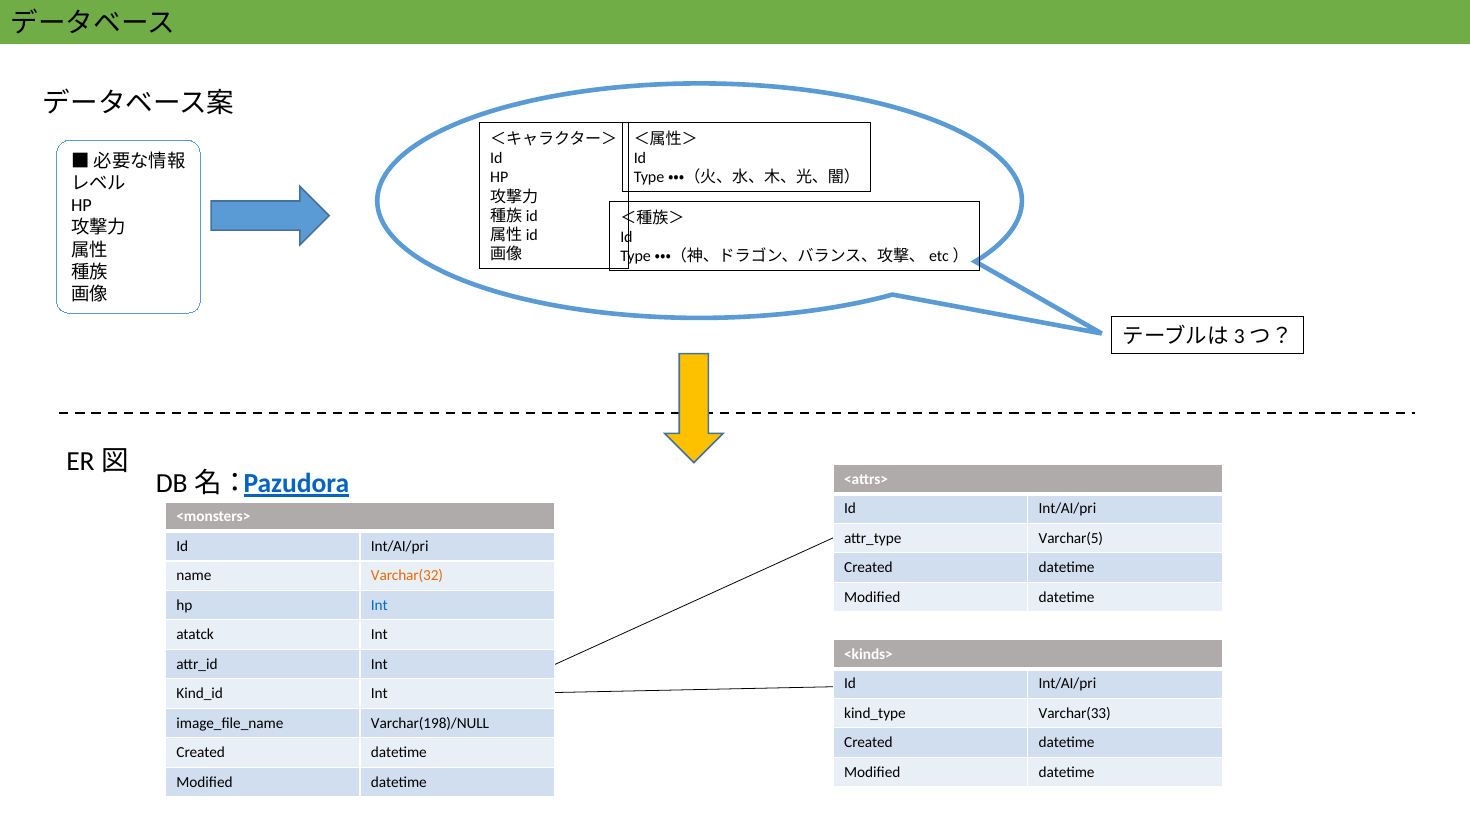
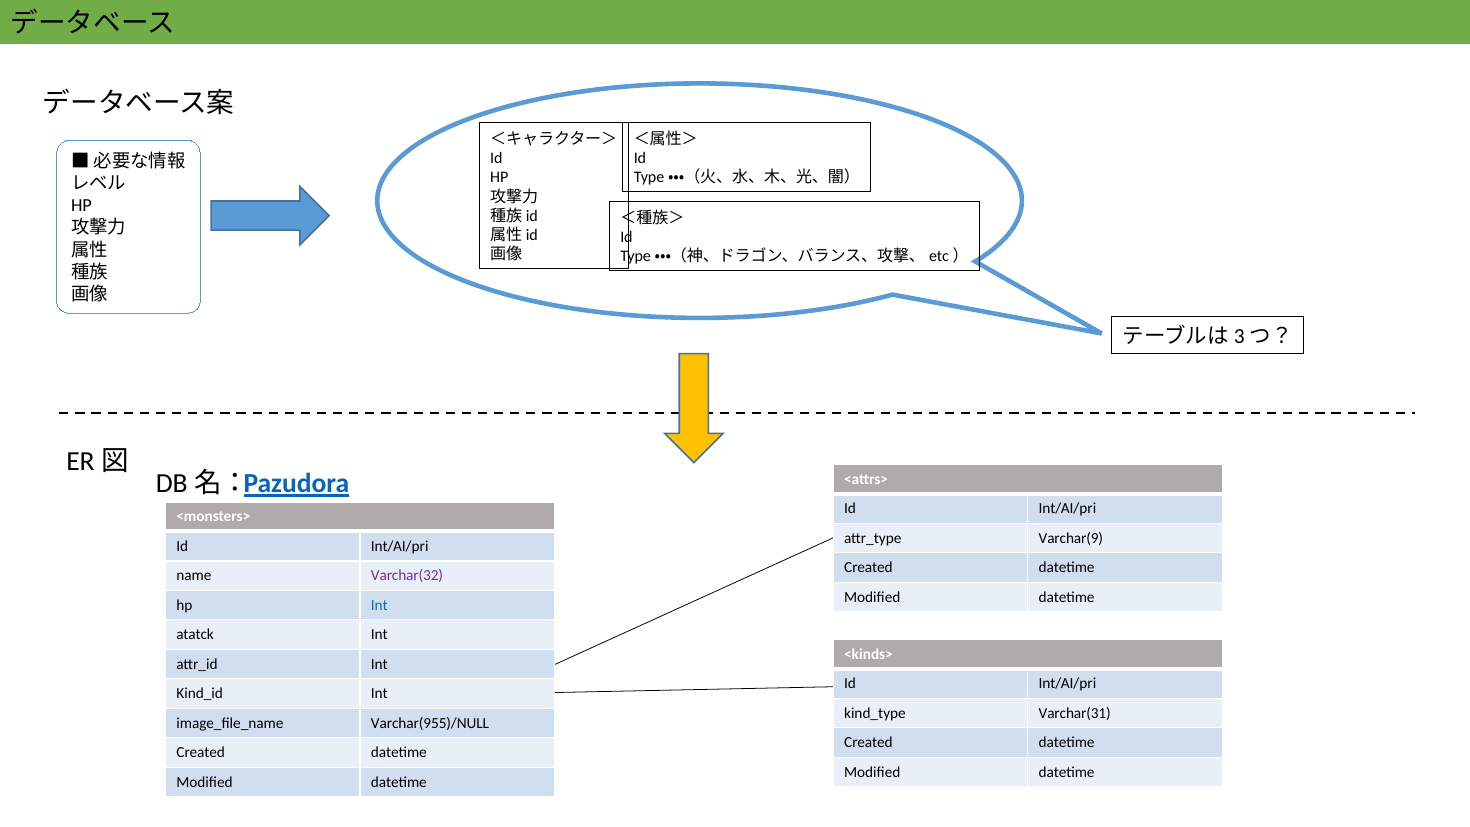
Varchar(5: Varchar(5 -> Varchar(9 (1071, 538)
Varchar(32 colour: orange -> purple (407, 576)
Varchar(33: Varchar(33 -> Varchar(31 (1075, 713)
Varchar(198)/NULL: Varchar(198)/NULL -> Varchar(955)/NULL (430, 723)
